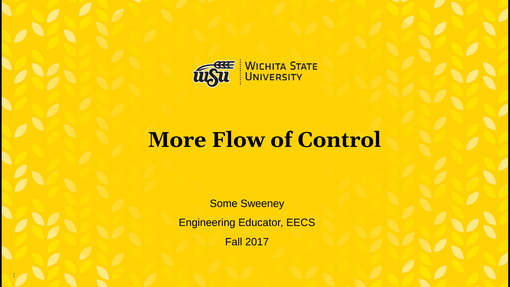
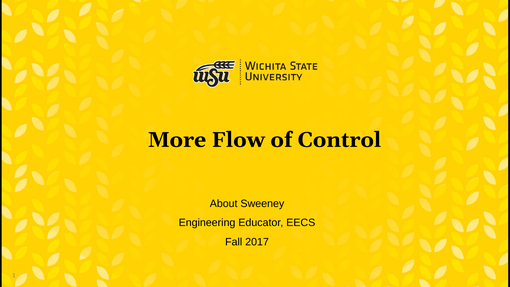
Some: Some -> About (224, 203)
